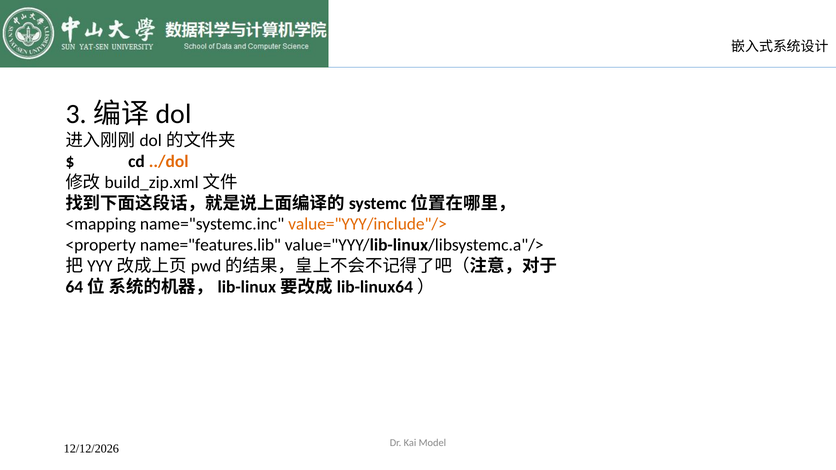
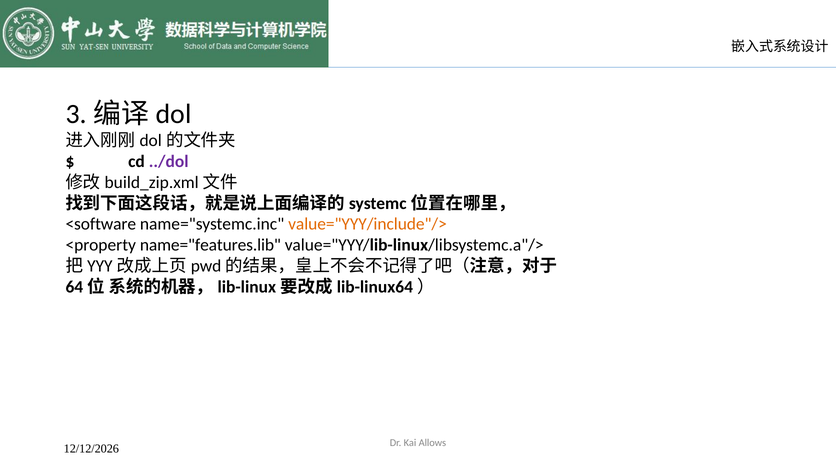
../dol colour: orange -> purple (169, 162)
<mapping: <mapping -> <software (101, 224)
Model: Model -> Allows (432, 443)
